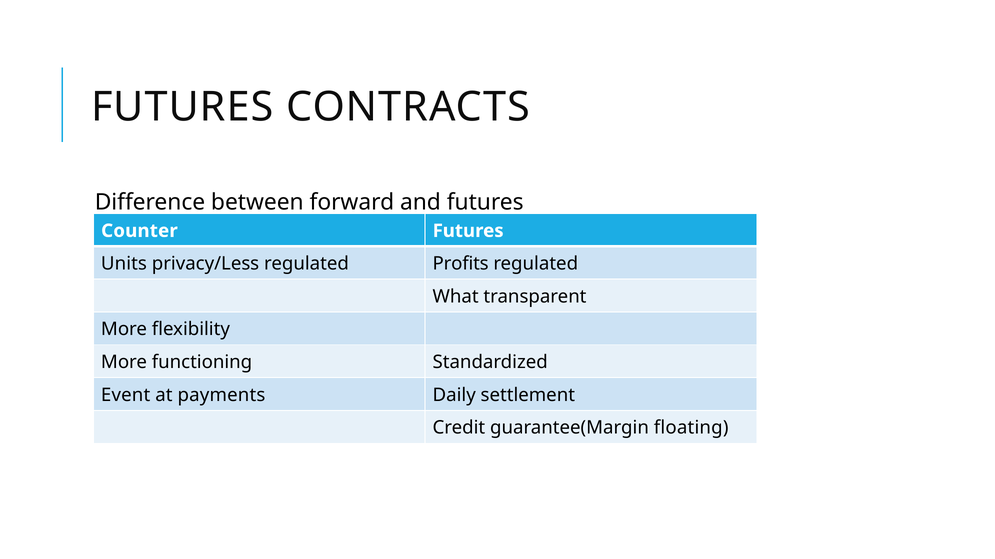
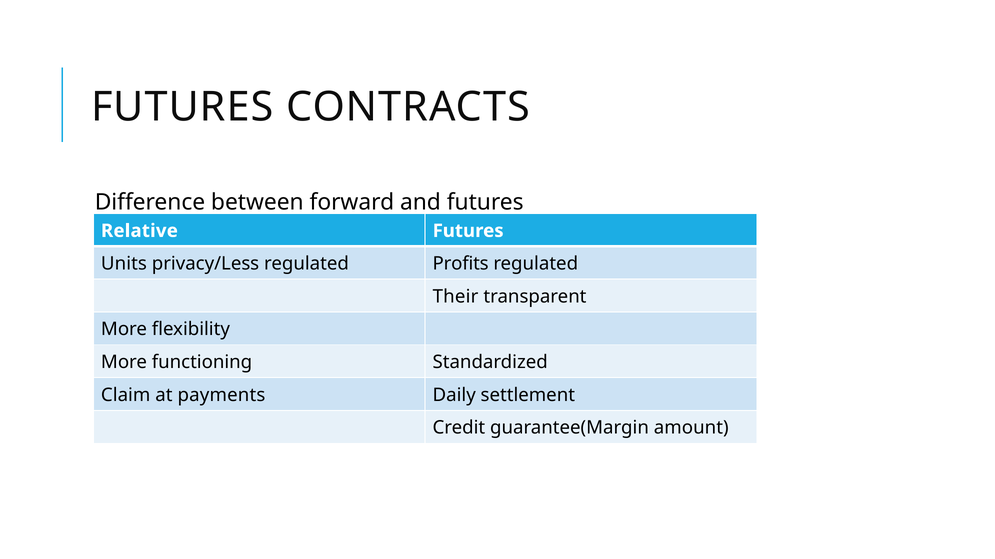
Counter: Counter -> Relative (139, 231)
What: What -> Their (456, 297)
Event: Event -> Claim (126, 395)
floating: floating -> amount (691, 428)
